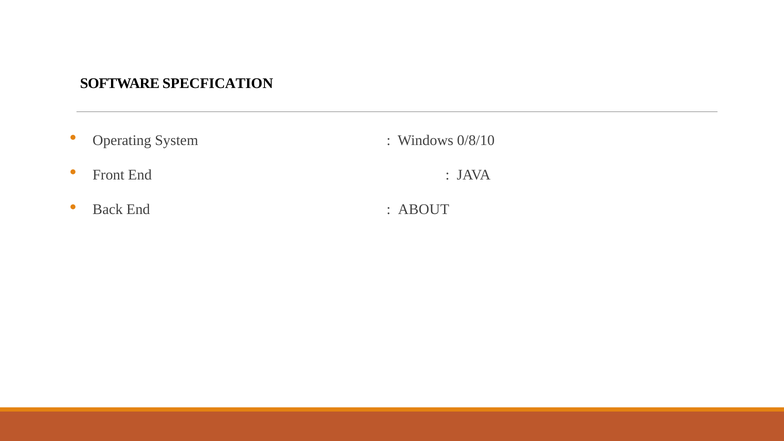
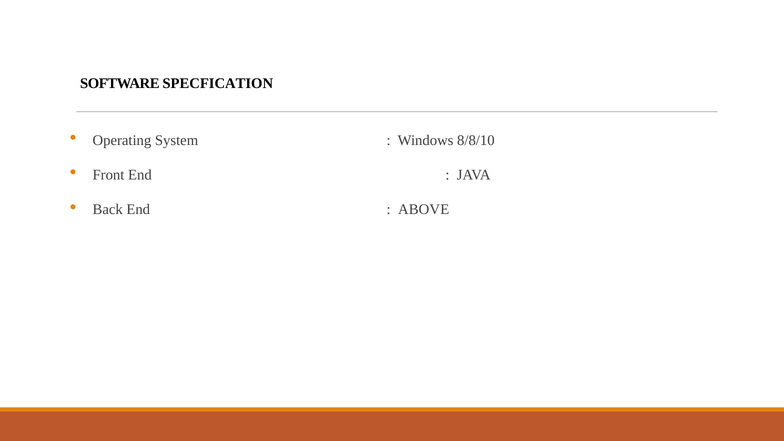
0/8/10: 0/8/10 -> 8/8/10 (476, 140)
ABOUT: ABOUT -> ABOVE (424, 210)
